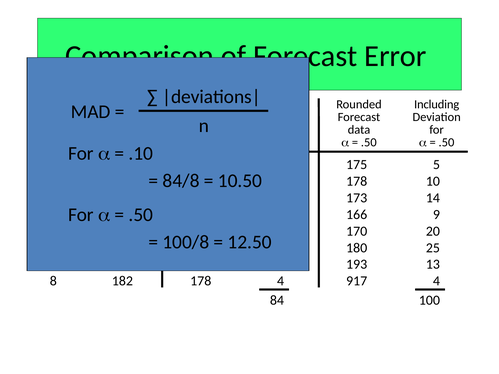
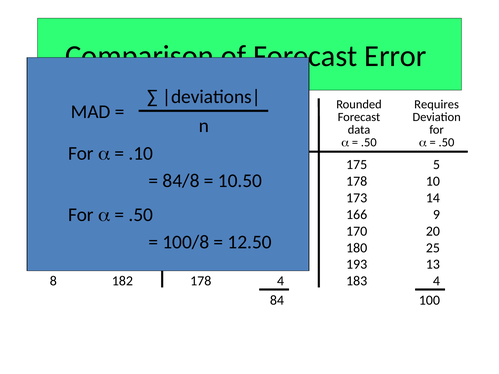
Including: Including -> Requires (437, 104)
917: 917 -> 183 (357, 281)
